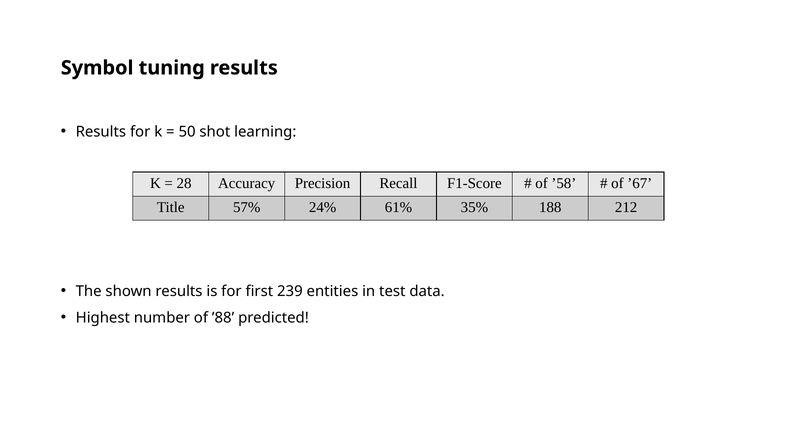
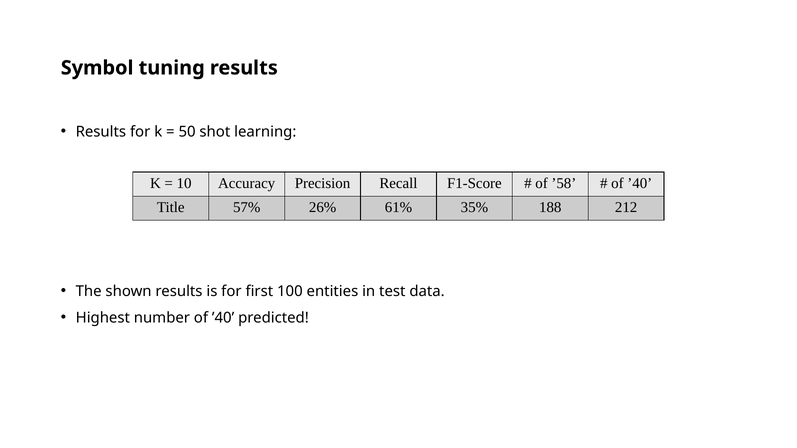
28: 28 -> 10 (184, 183)
’67: ’67 -> ’40 (640, 183)
24%: 24% -> 26% (323, 208)
239: 239 -> 100 (290, 292)
number of ’88: ’88 -> ’40 (223, 318)
